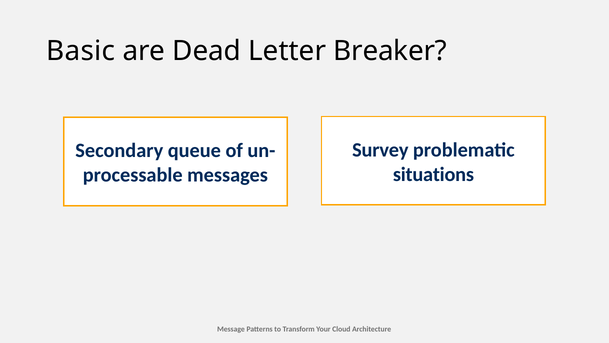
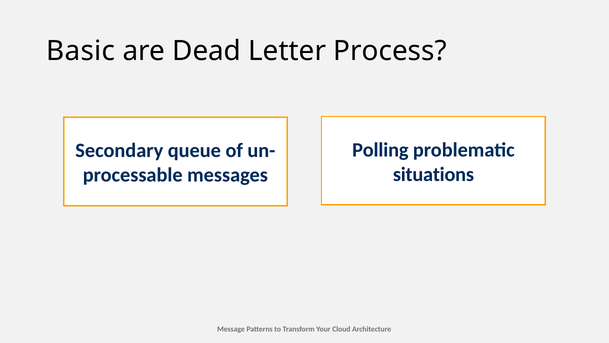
Breaker: Breaker -> Process (390, 51)
Survey: Survey -> Polling (380, 150)
